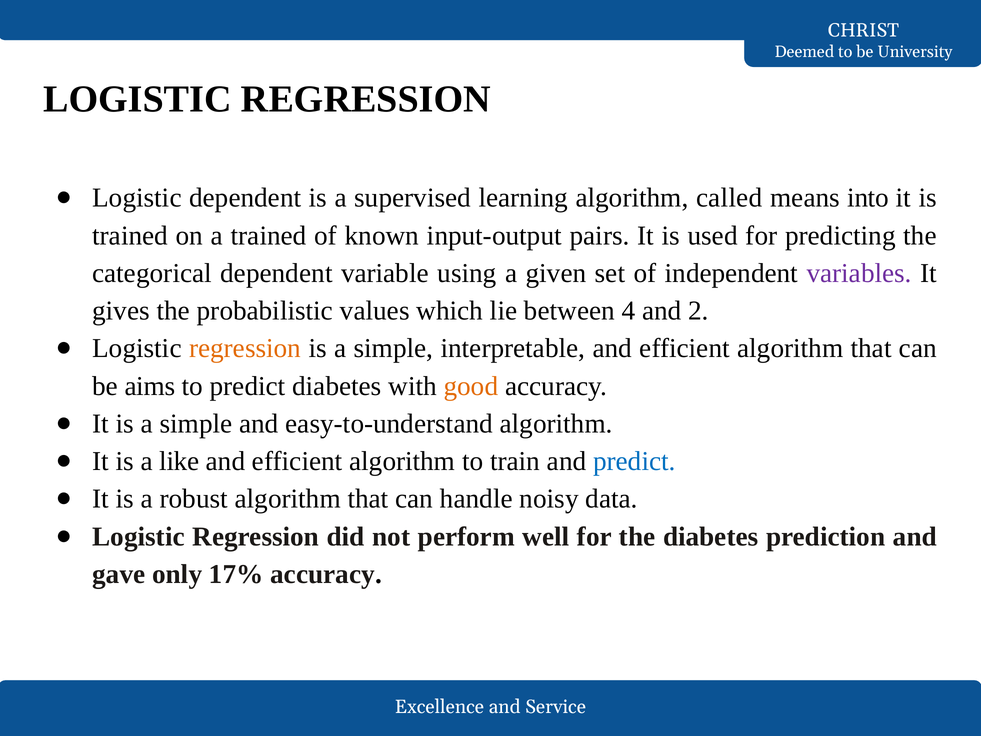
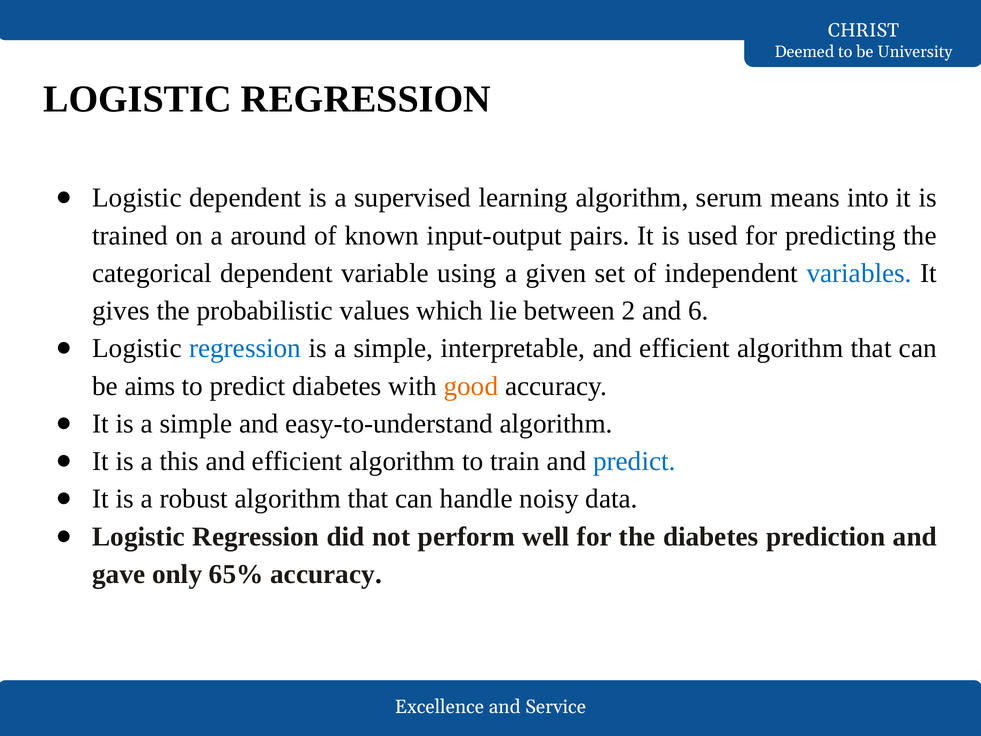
called: called -> serum (729, 198)
a trained: trained -> around (269, 235)
variables colour: purple -> blue (859, 273)
4: 4 -> 2 (628, 311)
2: 2 -> 6 (699, 311)
regression colour: orange -> blue (245, 348)
like: like -> this (179, 461)
17%: 17% -> 65% (236, 574)
